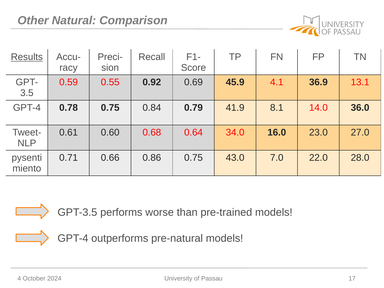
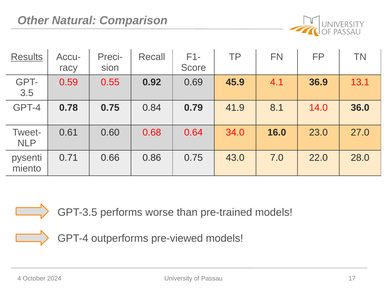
pre-natural: pre-natural -> pre-viewed (177, 238)
